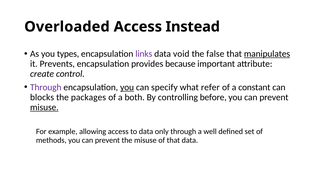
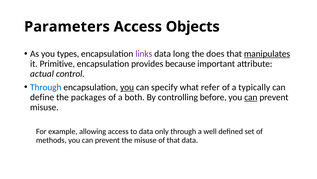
Overloaded: Overloaded -> Parameters (67, 27)
Instead: Instead -> Objects (193, 27)
void: void -> long (181, 54)
false: false -> does (215, 54)
Prevents: Prevents -> Primitive (57, 64)
create: create -> actual (42, 74)
Through colour: purple -> blue (46, 87)
constant: constant -> typically (254, 87)
blocks: blocks -> define (42, 97)
can underline: none -> present (251, 97)
misuse underline: present -> none (44, 107)
